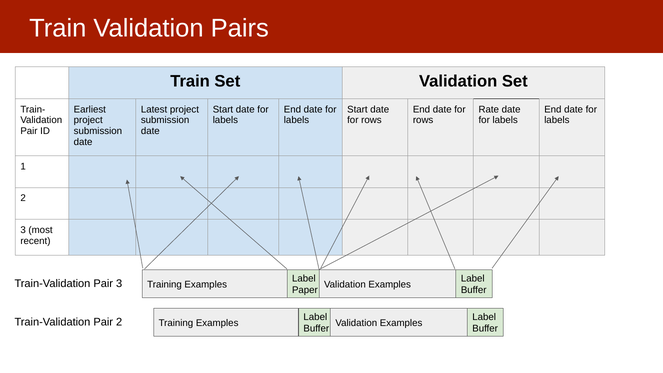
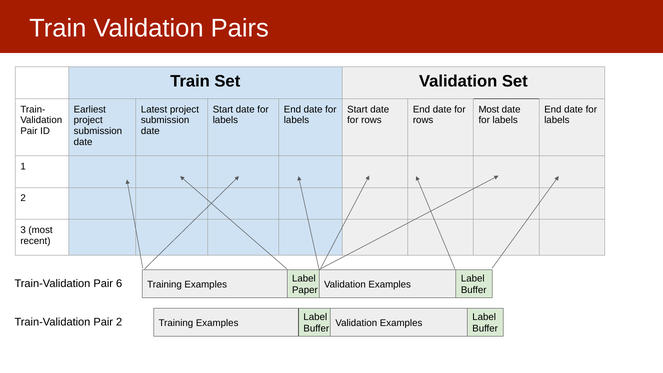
Rate: Rate -> Most (489, 109)
Pair 3: 3 -> 6 (119, 283)
